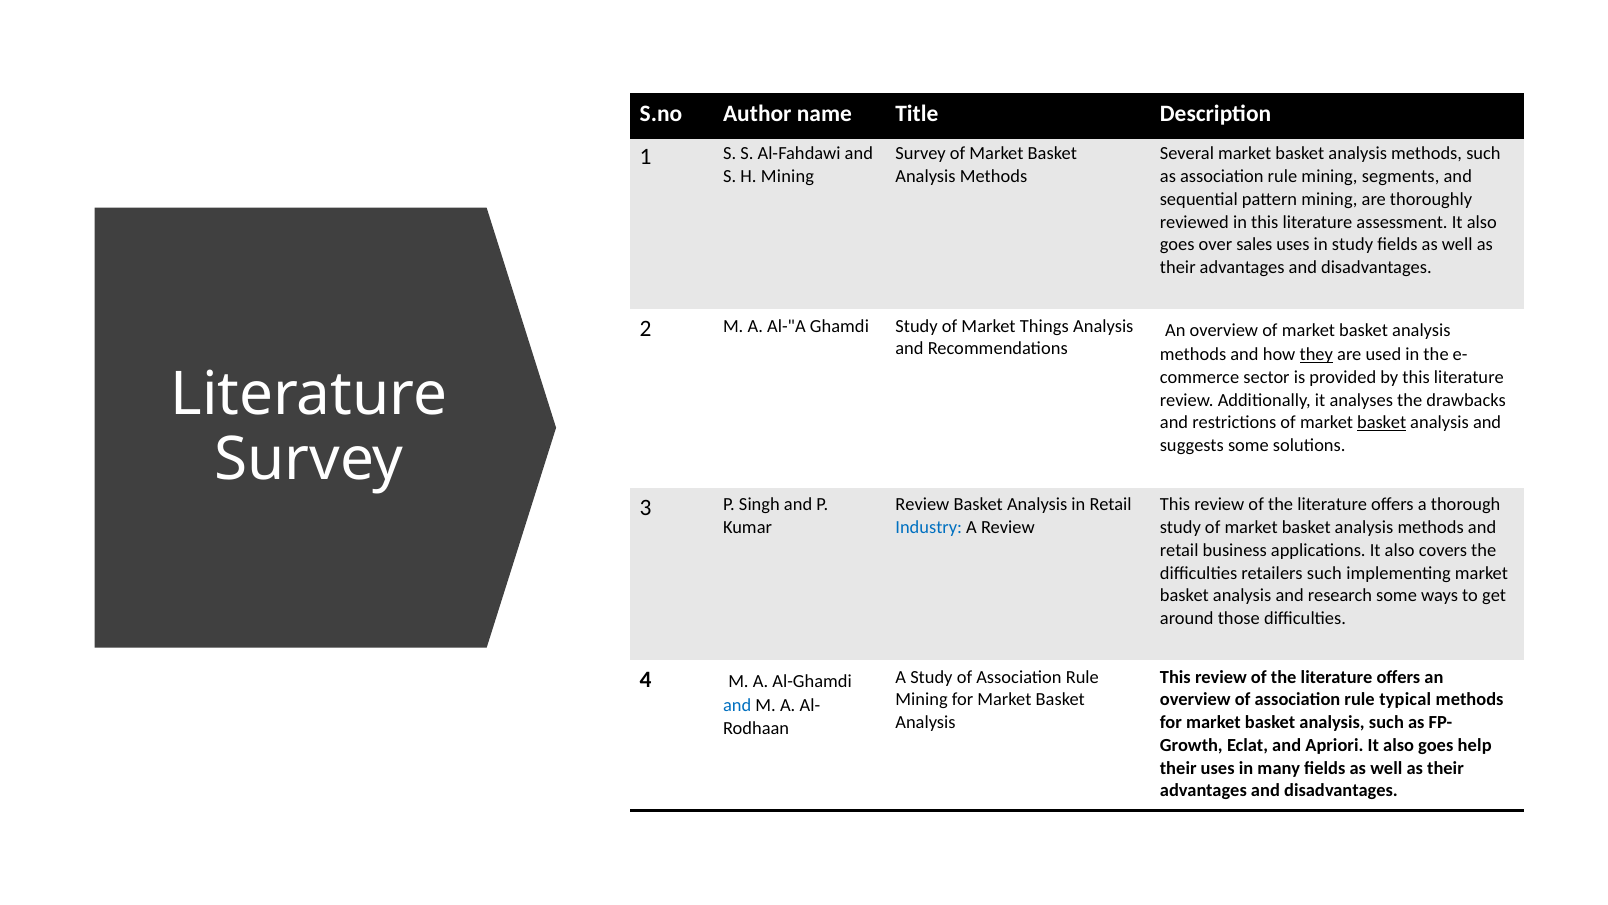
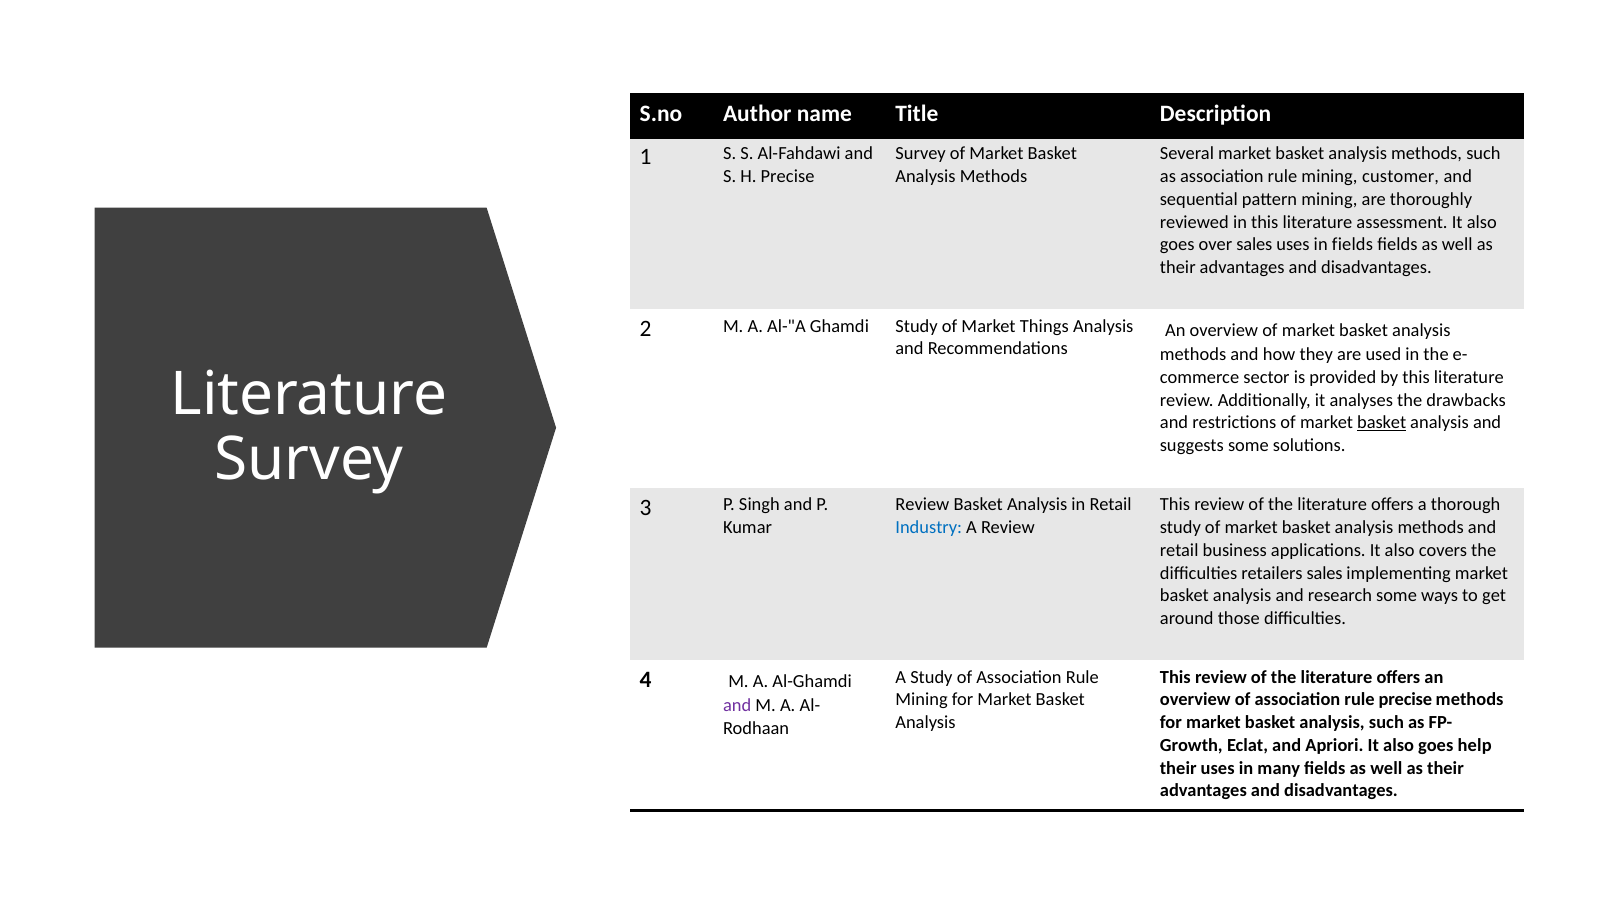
H Mining: Mining -> Precise (788, 176)
segments: segments -> customer (1401, 176)
in study: study -> fields (1352, 245)
they underline: present -> none (1316, 354)
retailers such: such -> sales (1325, 573)
rule typical: typical -> precise (1405, 699)
and colour: blue -> purple (737, 705)
